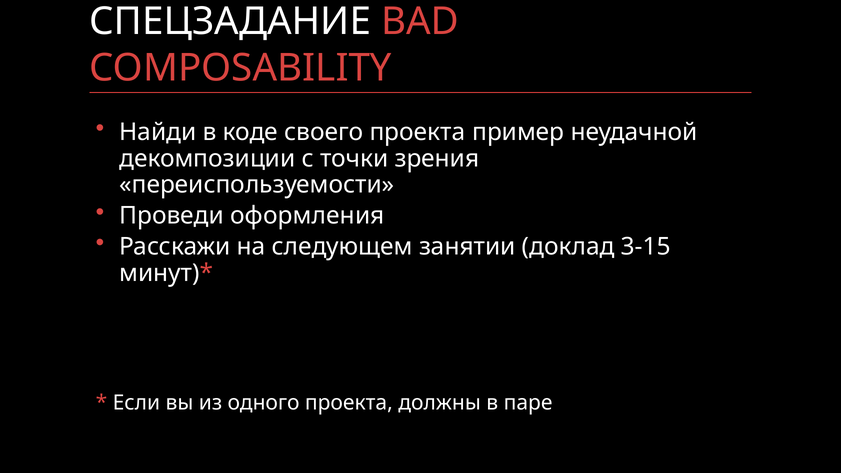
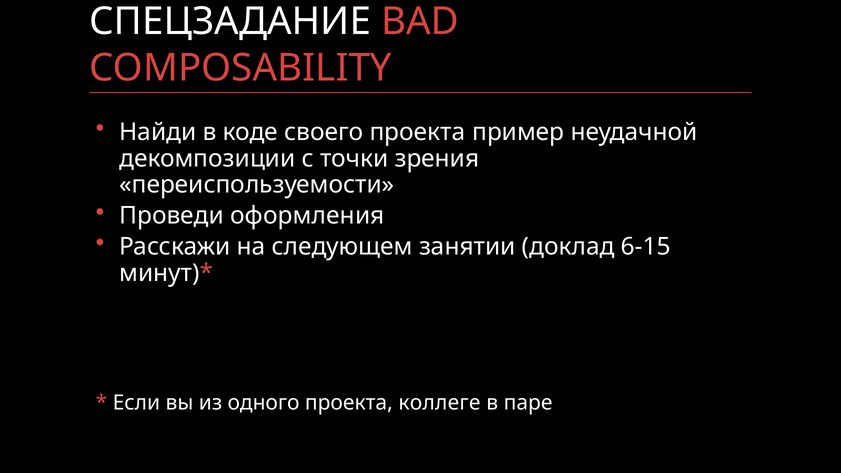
3-15: 3-15 -> 6-15 (646, 247)
должны: должны -> коллеге (439, 403)
